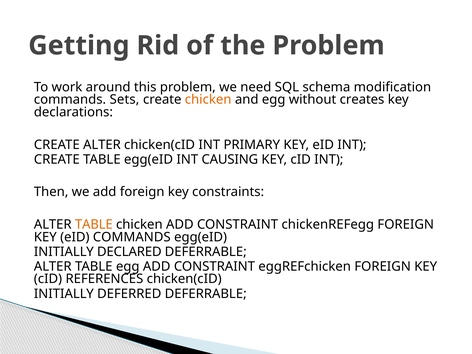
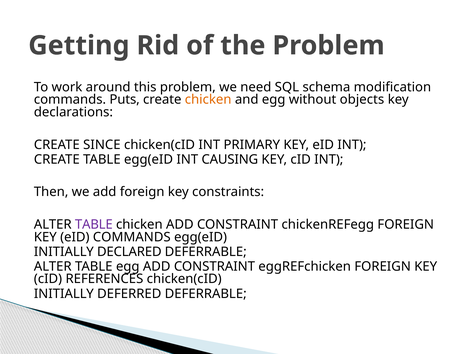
Sets: Sets -> Puts (125, 100)
creates: creates -> objects (362, 100)
CREATE ALTER: ALTER -> SINCE (102, 145)
TABLE colour: orange -> purple (94, 224)
